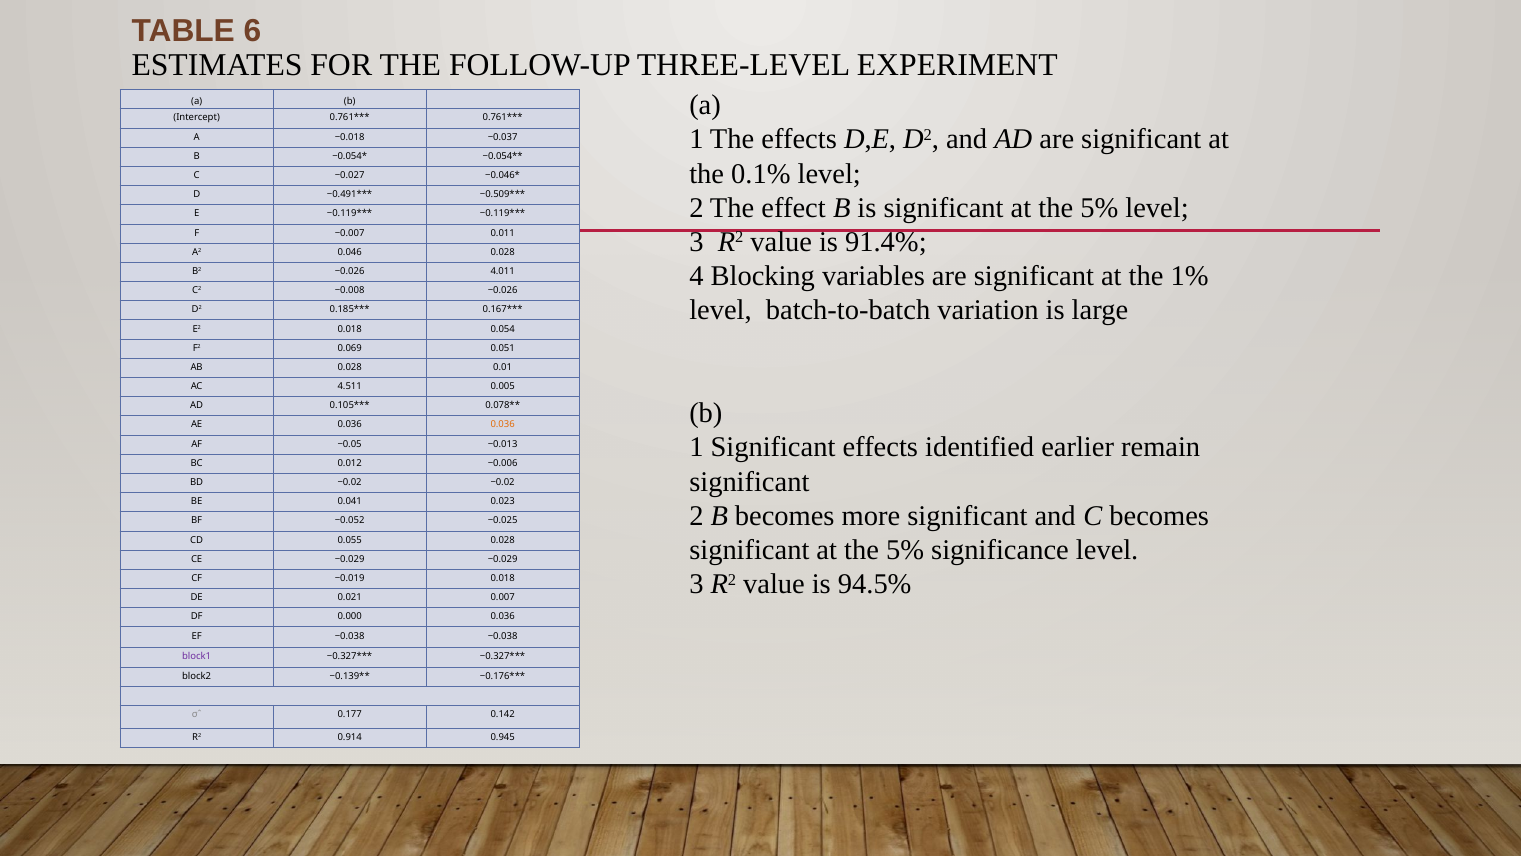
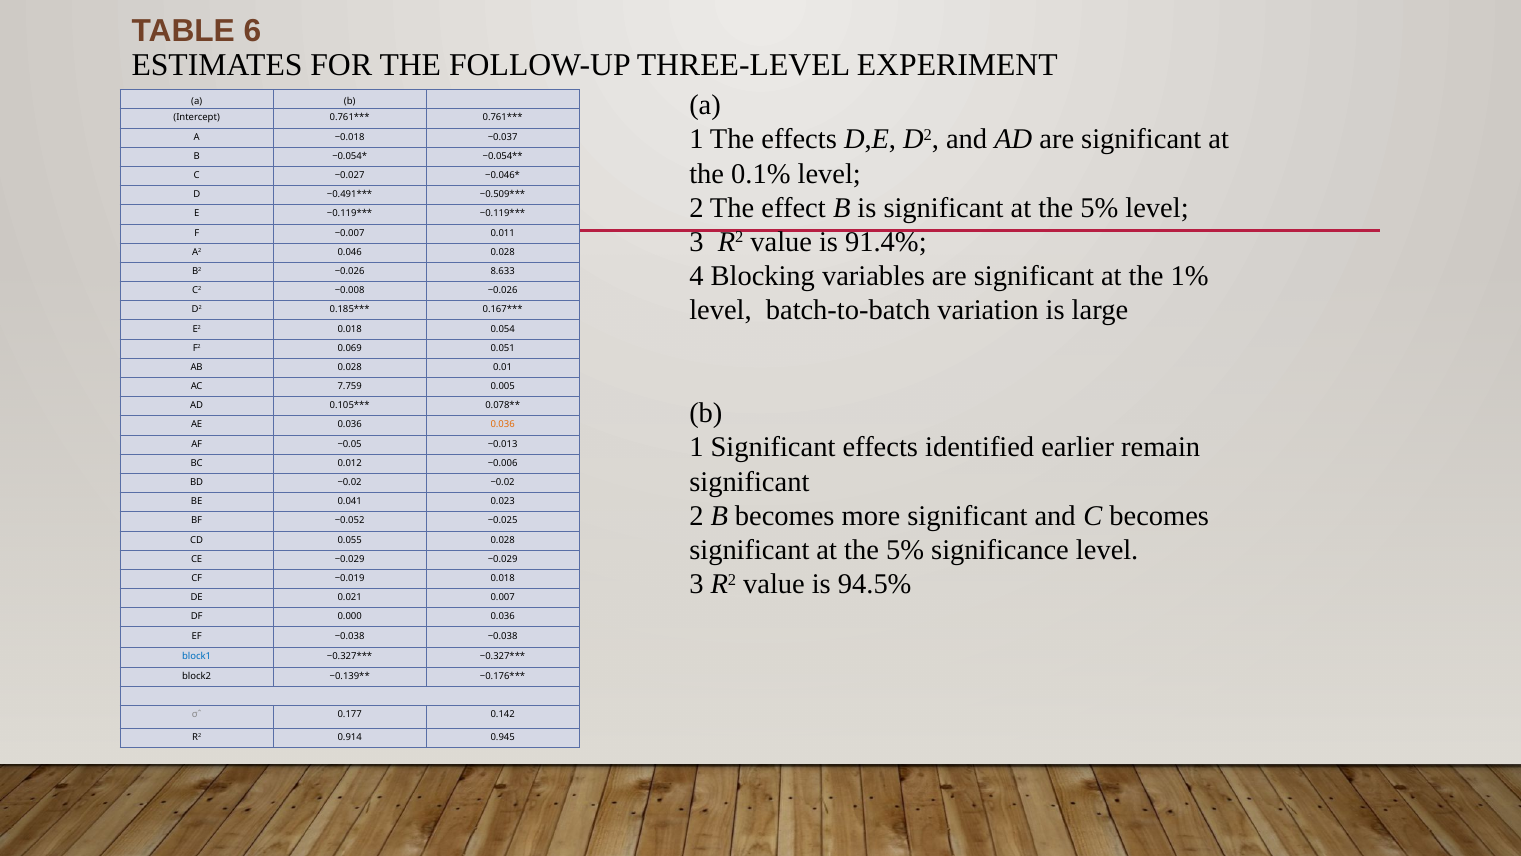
4.011: 4.011 -> 8.633 (503, 271)
4.511: 4.511 -> 7.759 (350, 386)
block1 colour: purple -> blue (197, 656)
